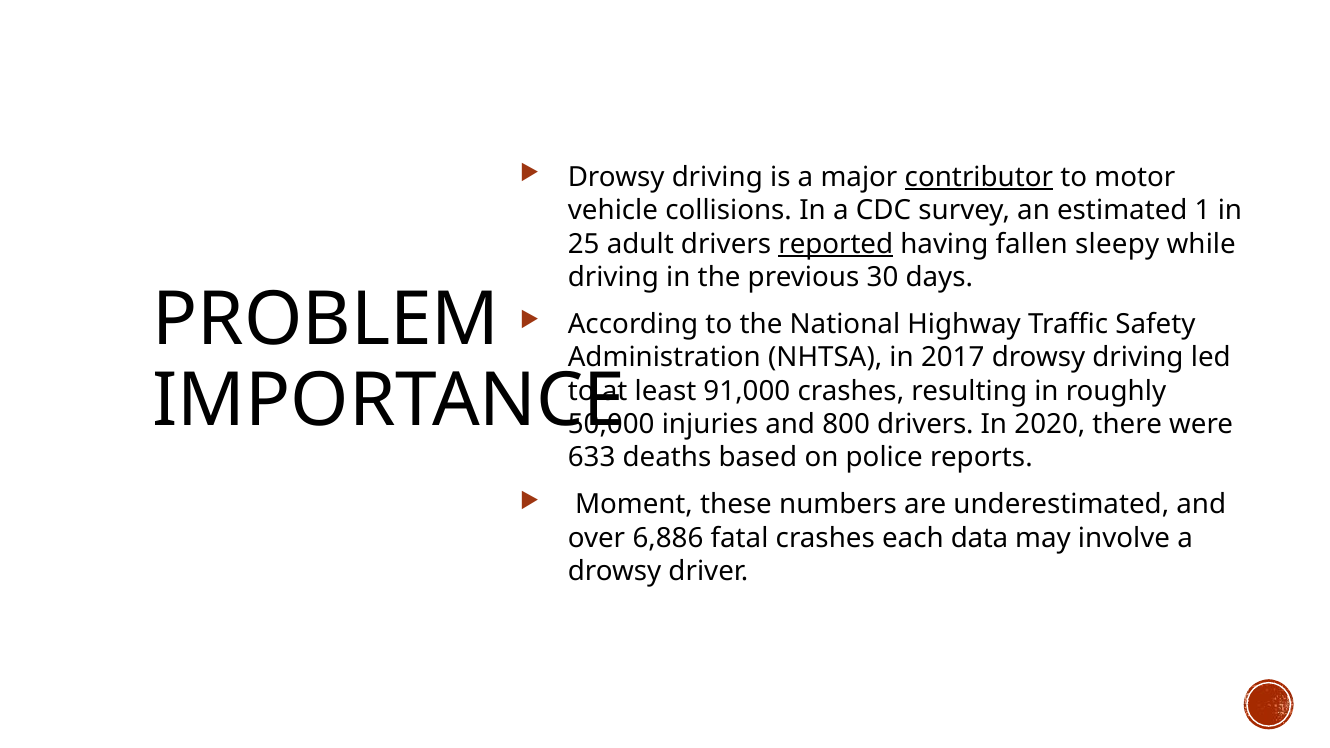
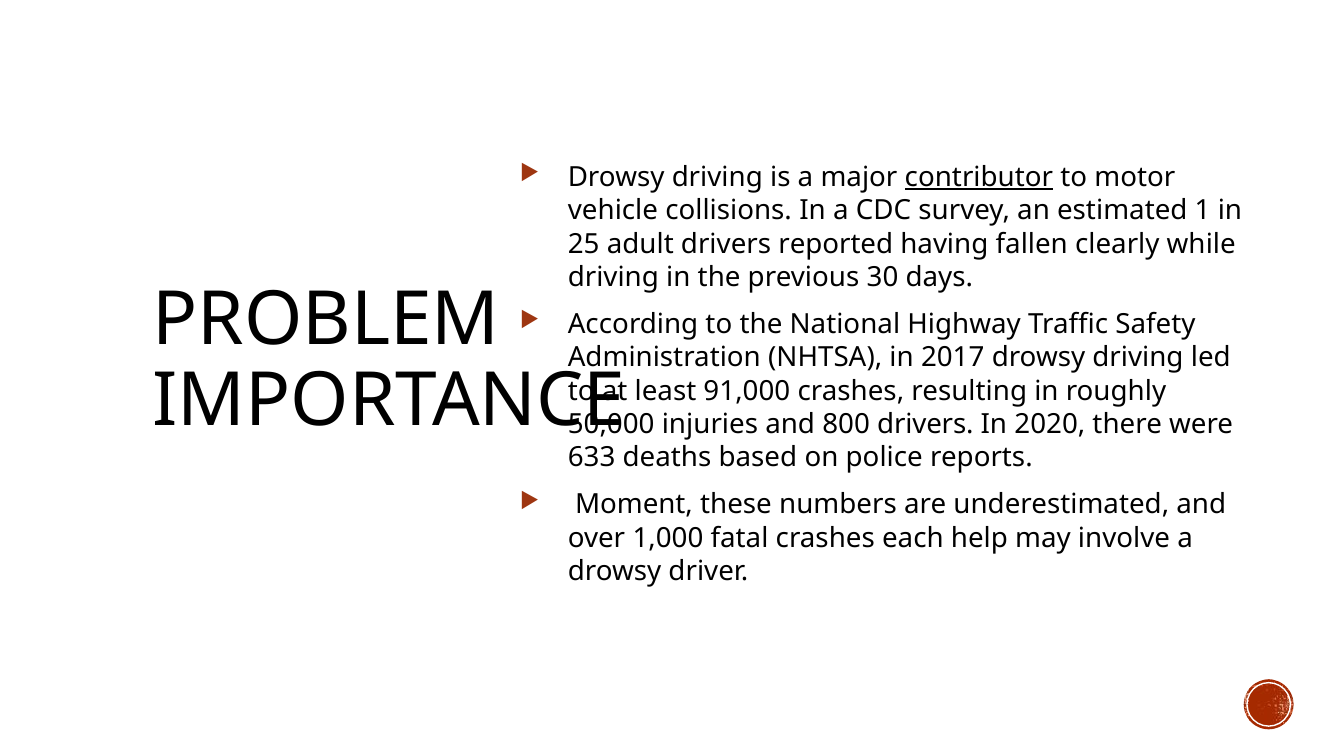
reported underline: present -> none (836, 244)
sleepy: sleepy -> clearly (1117, 244)
6,886: 6,886 -> 1,000 (668, 538)
data: data -> help (979, 538)
